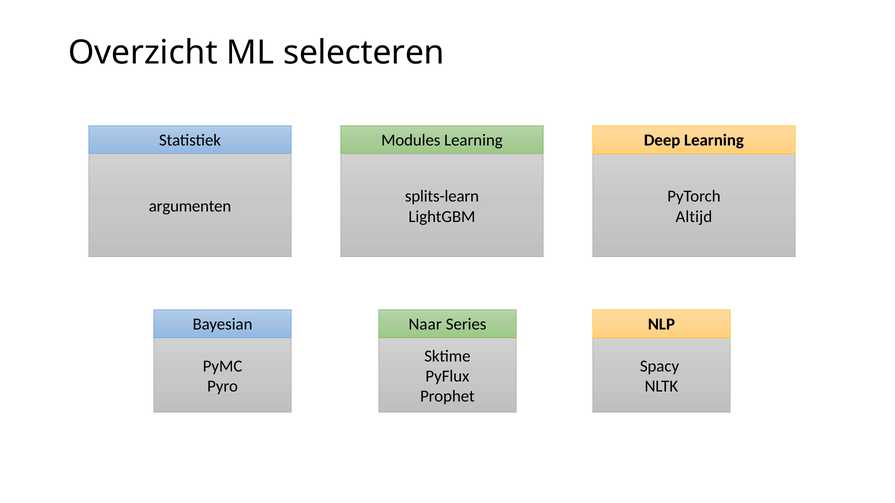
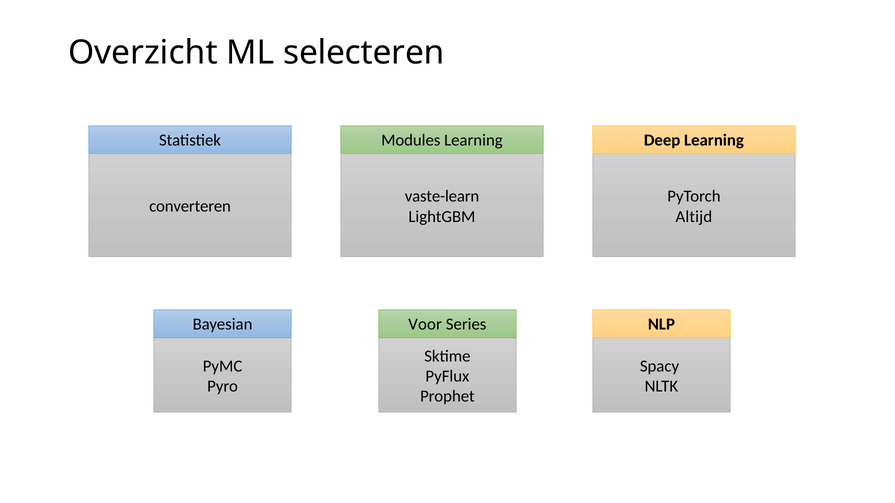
splits-learn: splits-learn -> vaste-learn (442, 197)
argumenten: argumenten -> converteren (190, 207)
Naar: Naar -> Voor (425, 325)
